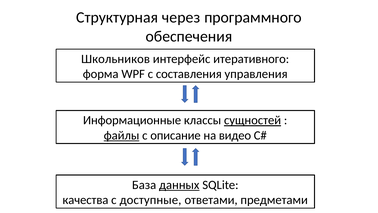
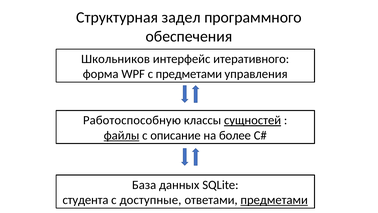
через: через -> задел (181, 17)
с составления: составления -> предметами (189, 74)
Информационные: Информационные -> Работоспособную (132, 120)
видео: видео -> более (235, 135)
данных underline: present -> none (179, 185)
качества: качества -> студента (85, 200)
предметами underline: none -> present (274, 200)
